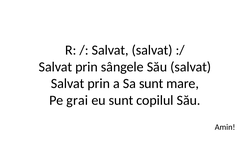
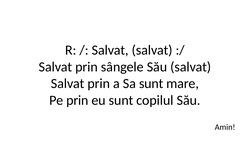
Pe grai: grai -> prin (77, 100)
